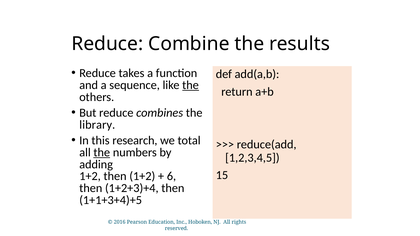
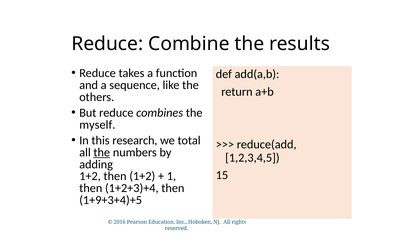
the underline: present -> none (191, 85)
library: library -> myself (97, 125)
6: 6 -> 1 (171, 176)
1+1+3+4)+5: 1+1+3+4)+5 -> 1+9+3+4)+5 (111, 200)
